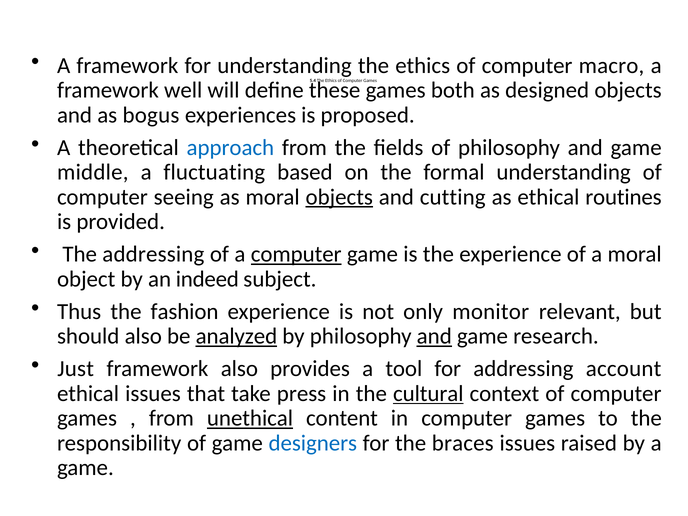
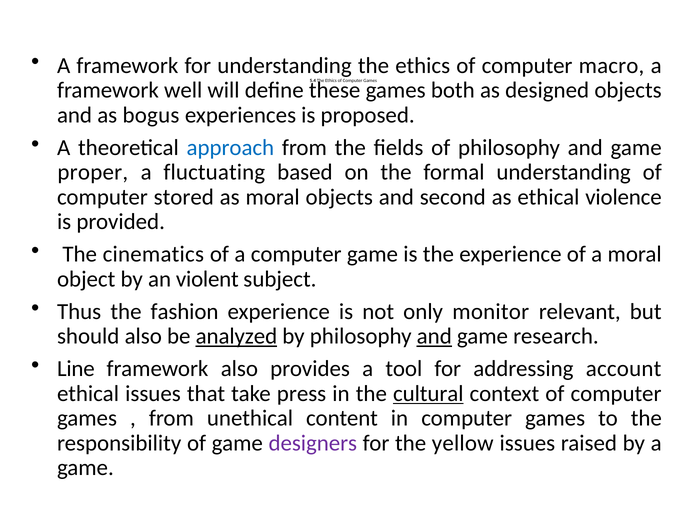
middle: middle -> proper (93, 172)
seeing: seeing -> stored (184, 197)
objects underline: present -> none (339, 197)
cutting: cutting -> second (453, 197)
routines: routines -> violence (623, 197)
The addressing: addressing -> cinematics (153, 254)
computer underline: present -> none (296, 254)
indeed: indeed -> violent (207, 279)
Just: Just -> Line (76, 369)
unethical underline: present -> none (250, 418)
designers colour: blue -> purple (313, 443)
braces: braces -> yellow (463, 443)
